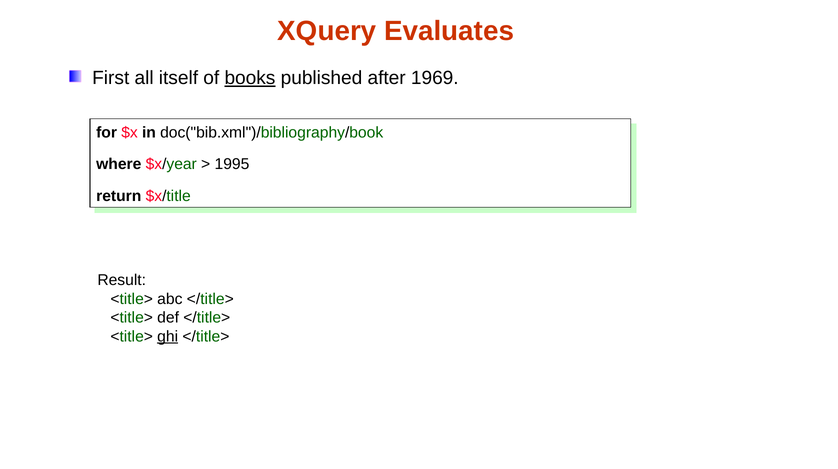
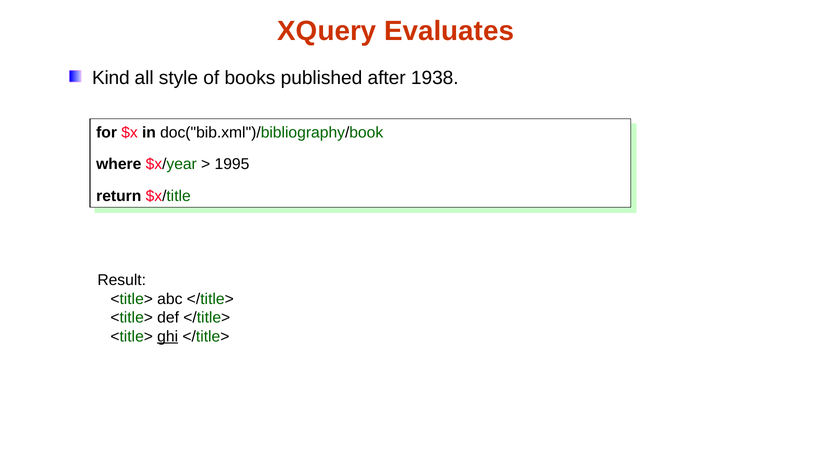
First: First -> Kind (111, 78)
itself: itself -> style (178, 78)
books underline: present -> none (250, 78)
1969: 1969 -> 1938 (435, 78)
